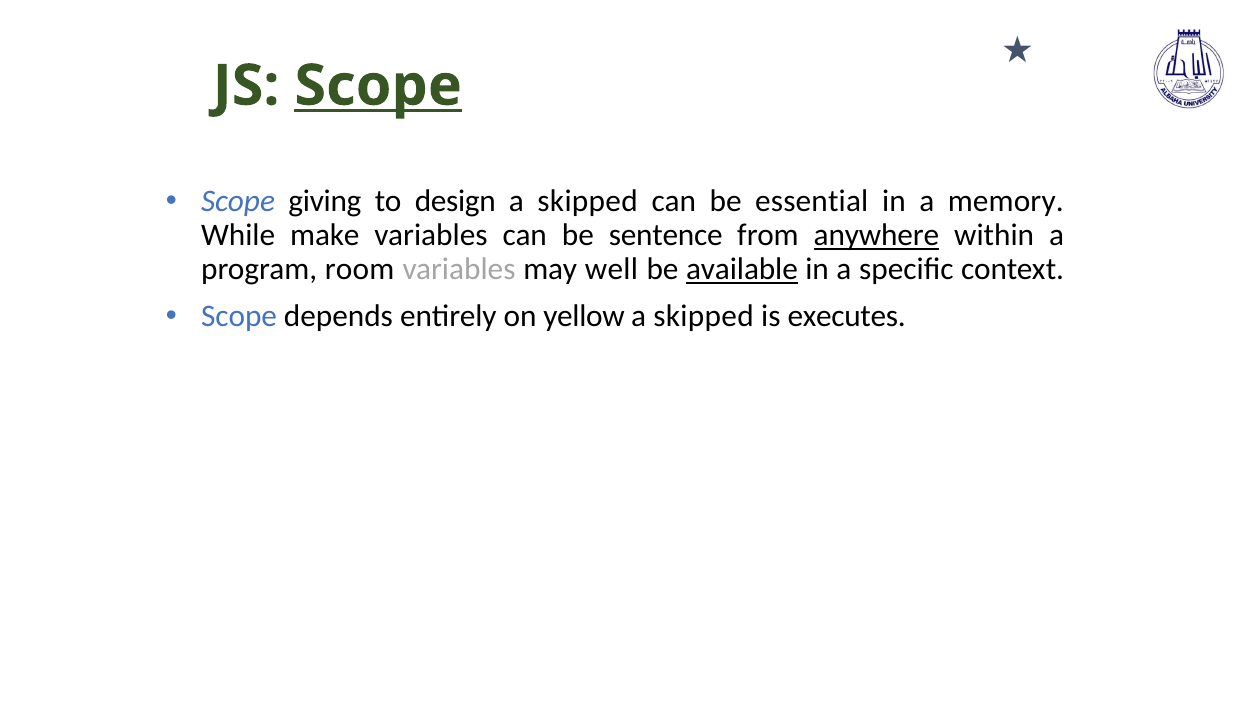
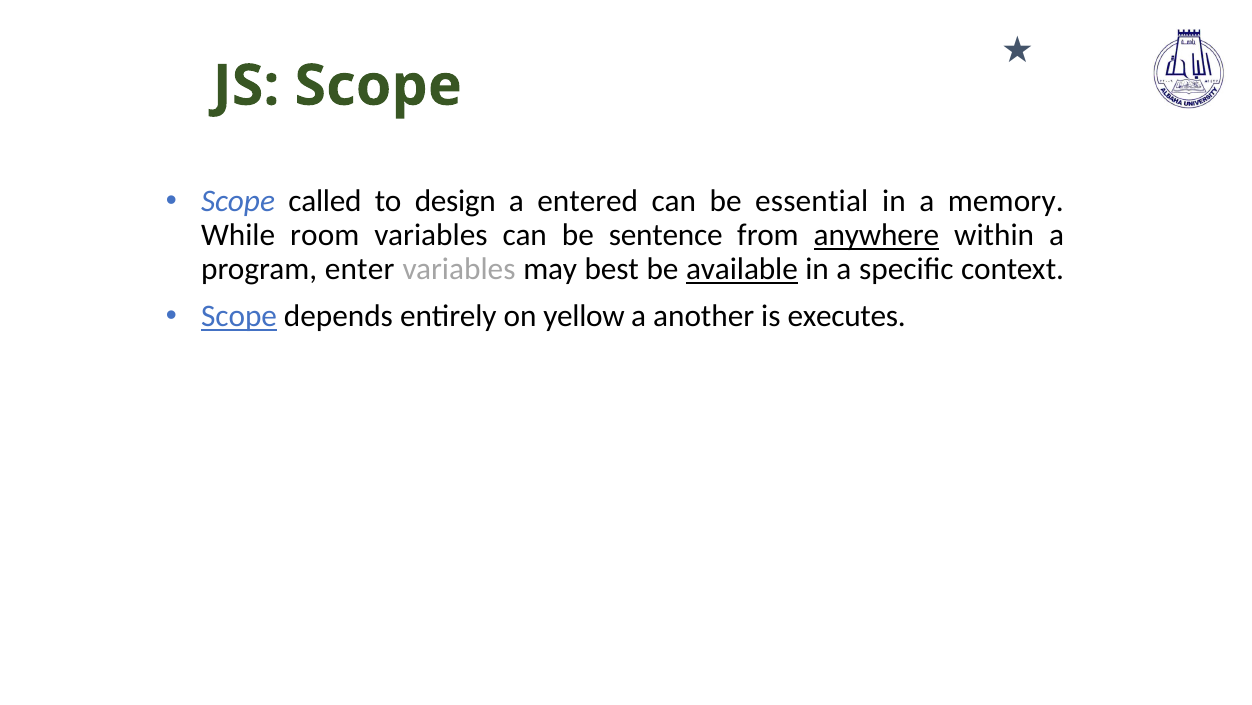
Scope underline: present -> none (378, 86)
giving: giving -> called (325, 201)
skipped: skipped -> entered (588, 201)
make: make -> room (325, 235)
room: room -> enter (360, 269)
well: well -> best (612, 269)
Scope underline: none -> present (239, 316)
skipped: skipped -> another (704, 316)
